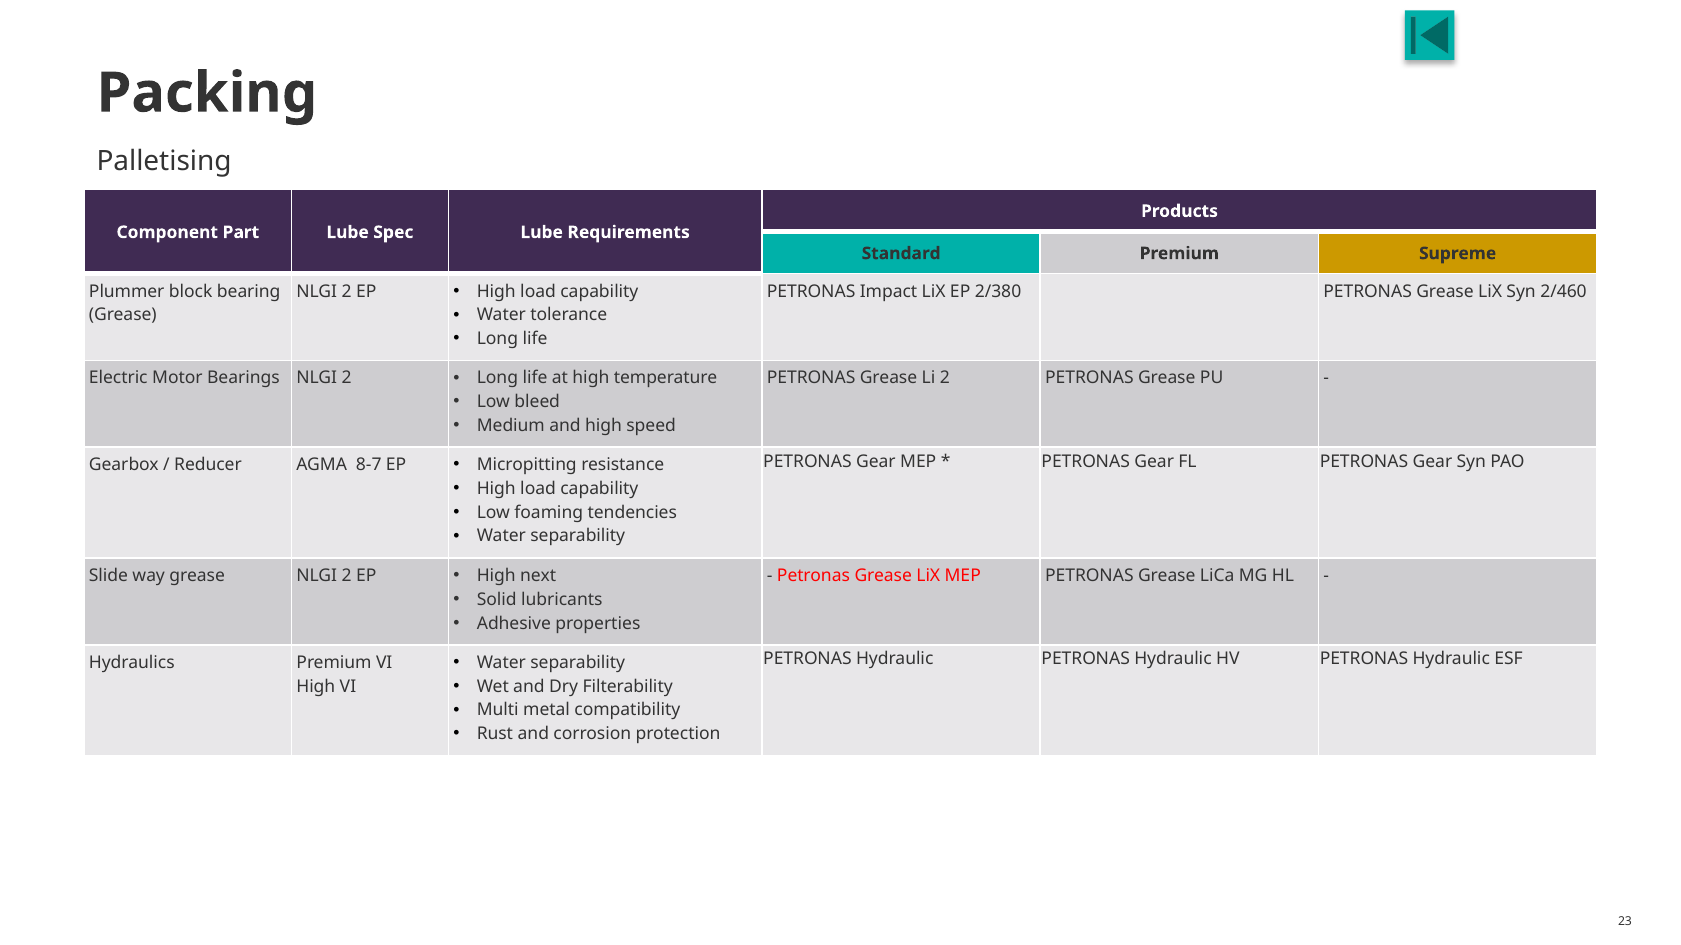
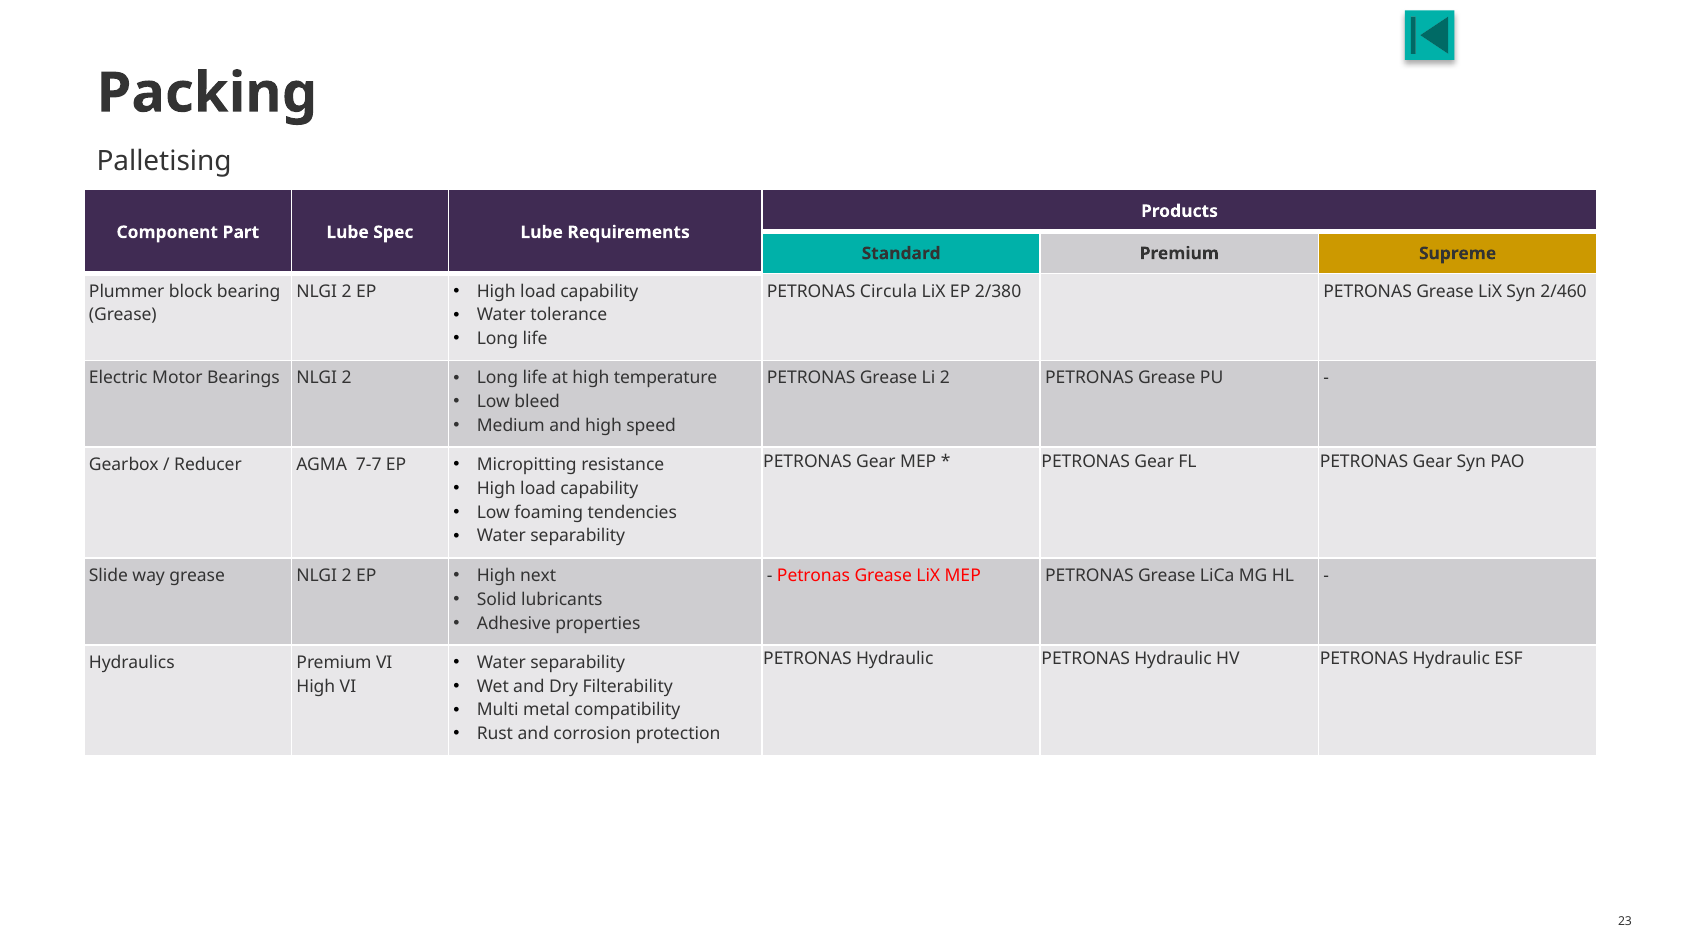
Impact: Impact -> Circula (888, 292)
8-7: 8-7 -> 7-7 (369, 465)
